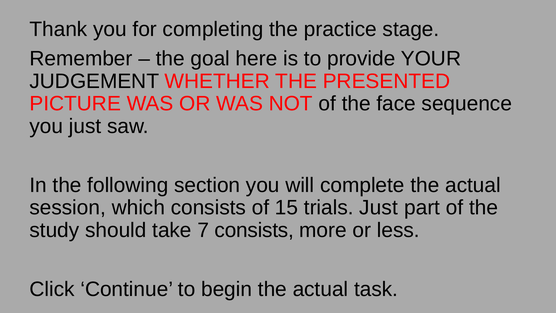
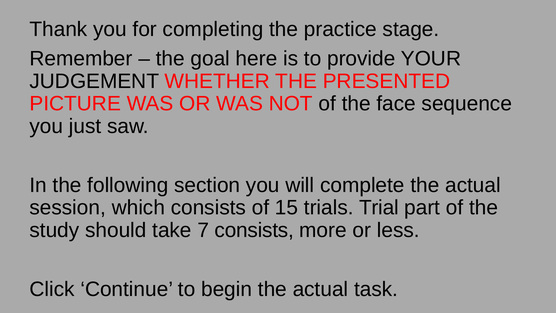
trials Just: Just -> Trial (379, 208)
